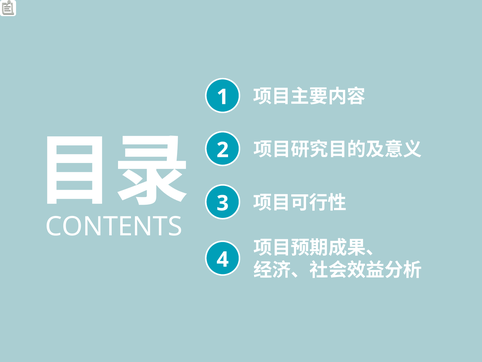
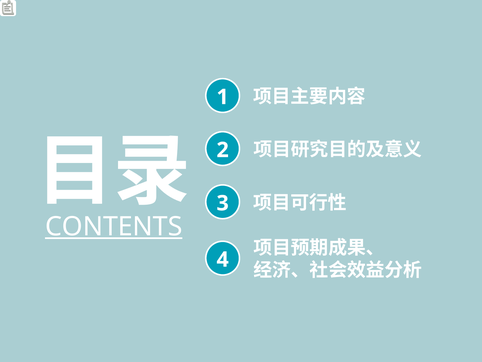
CONTENTS underline: none -> present (114, 226)
